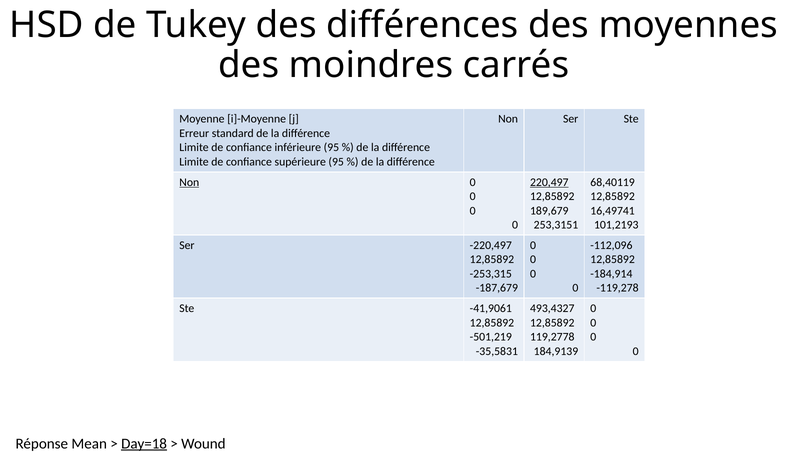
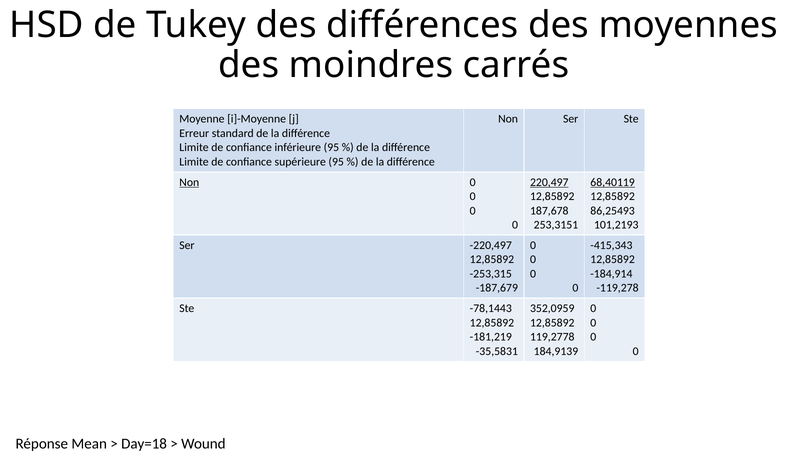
68,40119 underline: none -> present (613, 182)
189,679: 189,679 -> 187,678 (549, 211)
16,49741: 16,49741 -> 86,25493 (613, 211)
-112,096: -112,096 -> -415,343 (611, 245)
-41,9061: -41,9061 -> -78,1443 (491, 308)
493,4327: 493,4327 -> 352,0959 (552, 308)
-501,219: -501,219 -> -181,219 (491, 337)
Day=18 underline: present -> none (144, 443)
